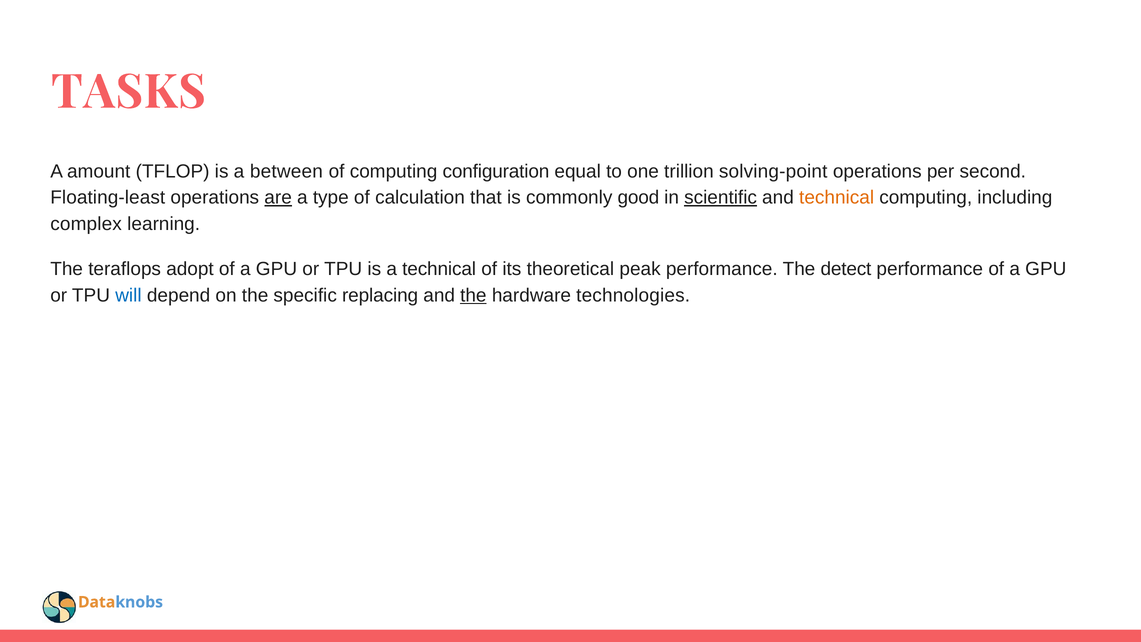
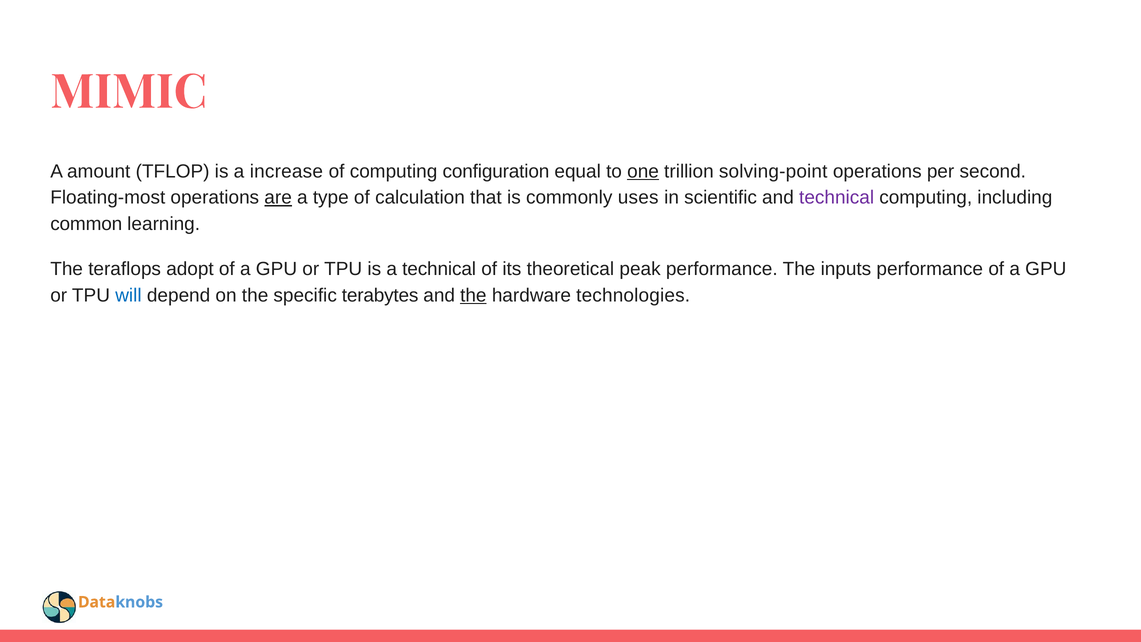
TASKS: TASKS -> MIMIC (129, 92)
between: between -> increase (286, 171)
one underline: none -> present (643, 171)
Floating-least: Floating-least -> Floating-most (108, 198)
good: good -> uses (638, 198)
scientific underline: present -> none (721, 198)
technical colour: orange -> purple (837, 198)
complex: complex -> common (86, 224)
detect: detect -> inputs (846, 269)
replacing: replacing -> terabytes (380, 295)
